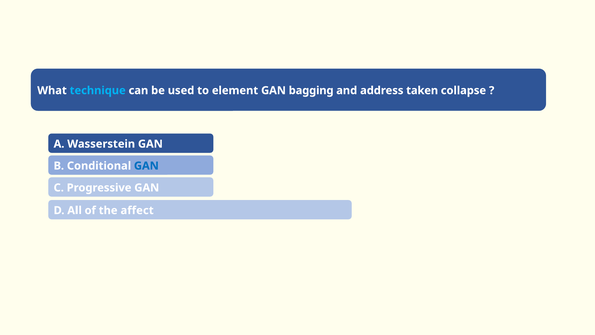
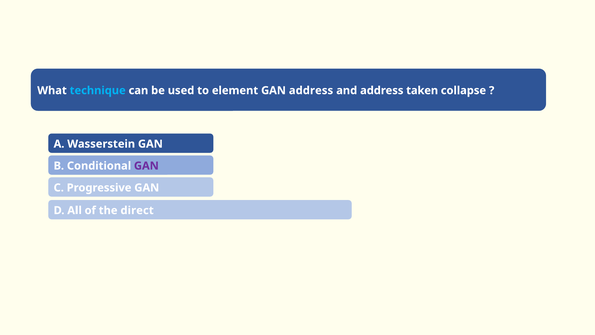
GAN bagging: bagging -> address (311, 90)
GAN colour: blue -> purple (146, 166)
affect: affect -> direct (137, 210)
